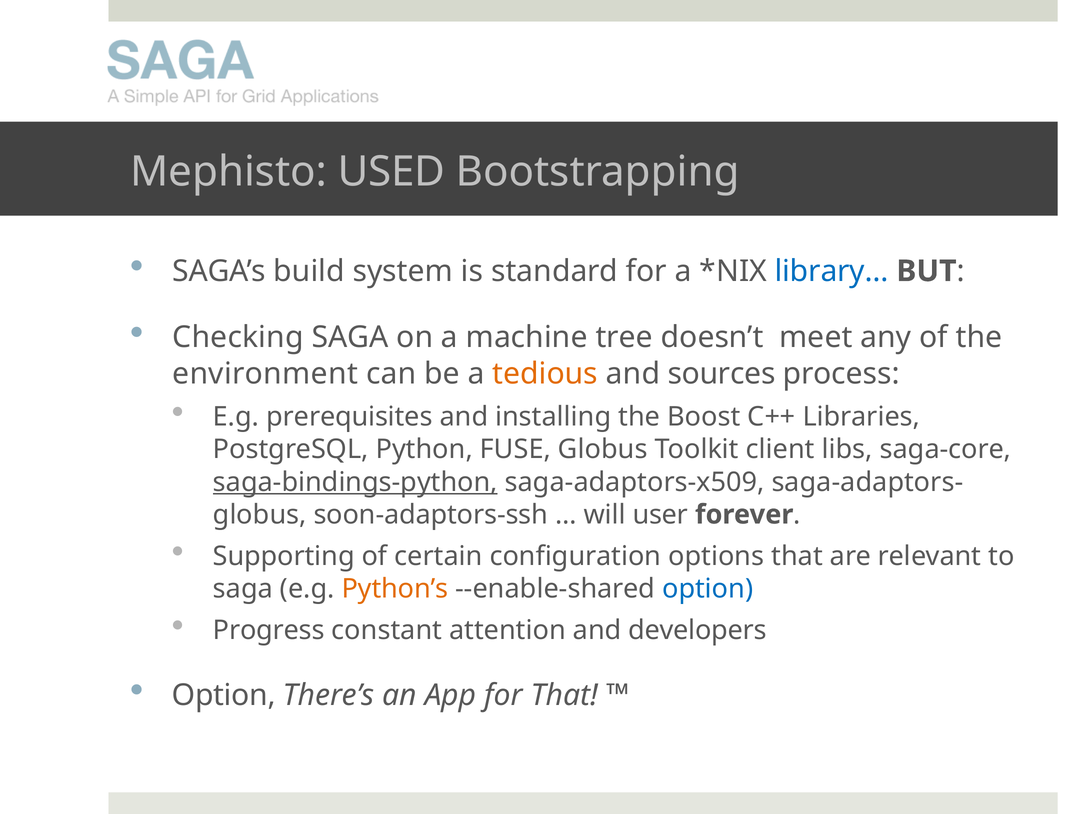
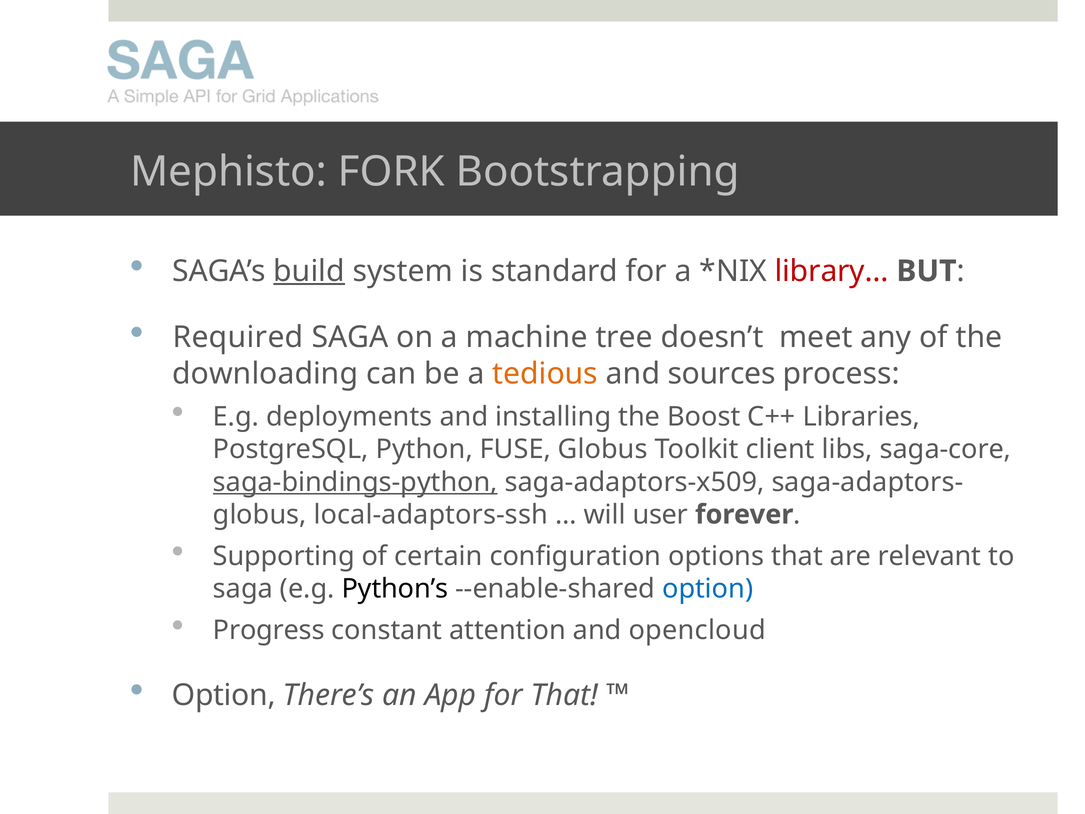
USED: USED -> FORK (391, 172)
build underline: none -> present (309, 271)
library… colour: blue -> red (832, 271)
Checking: Checking -> Required (238, 337)
environment: environment -> downloading (265, 374)
prerequisites: prerequisites -> deployments (349, 417)
soon-adaptors-ssh: soon-adaptors-ssh -> local-adaptors-ssh (431, 514)
Python’s colour: orange -> black (395, 589)
developers: developers -> opencloud (697, 630)
